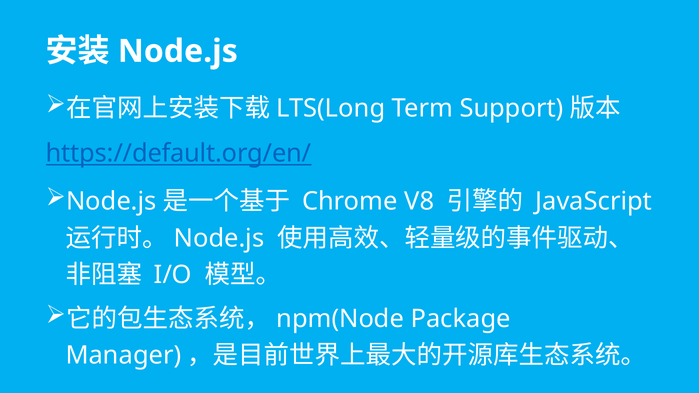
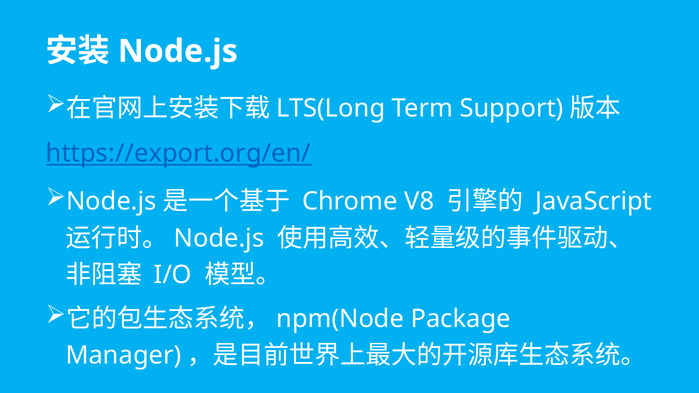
https://default.org/en/: https://default.org/en/ -> https://export.org/en/ (178, 153)
